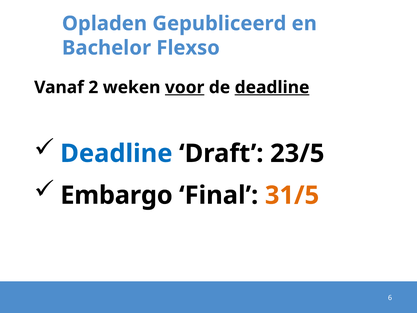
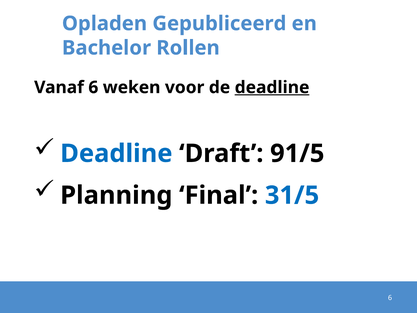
Flexso: Flexso -> Rollen (188, 48)
Vanaf 2: 2 -> 6 (93, 87)
voor underline: present -> none (185, 87)
23/5: 23/5 -> 91/5 (297, 153)
Embargo: Embargo -> Planning (116, 195)
31/5 colour: orange -> blue (292, 195)
